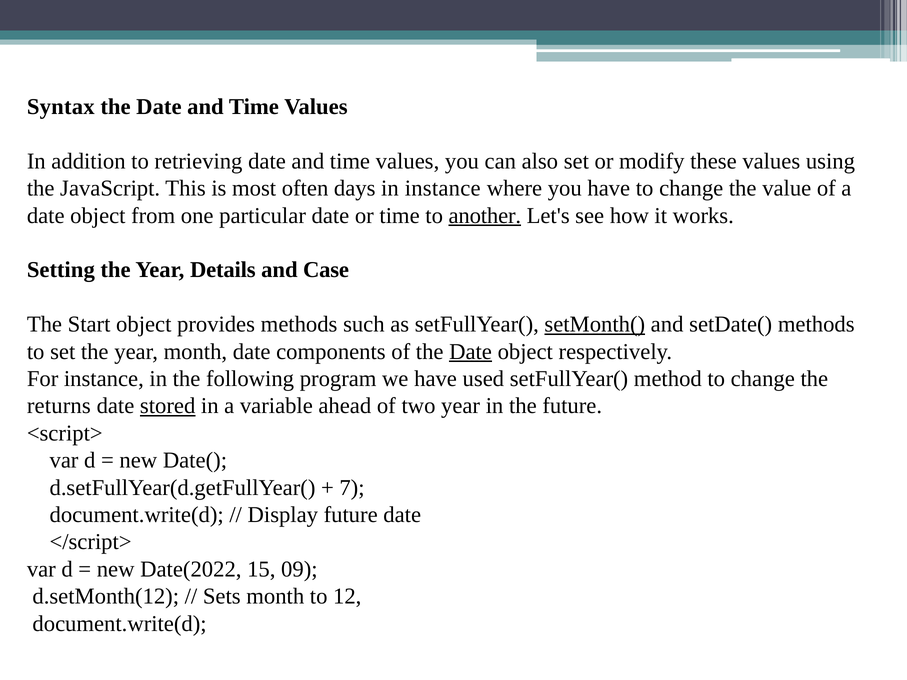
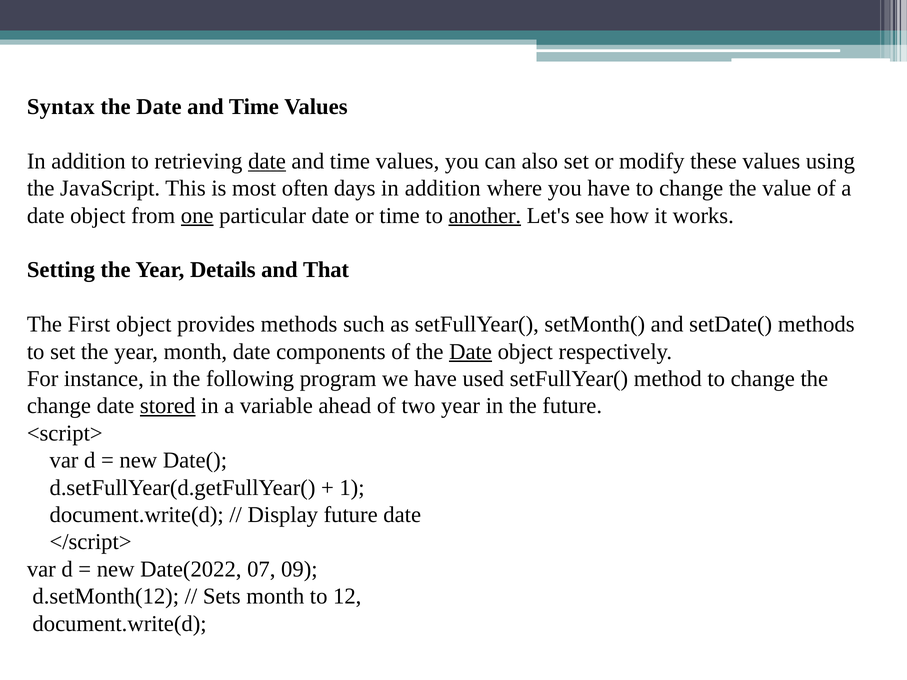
date underline: none -> present (267, 161)
instance: instance -> addition (443, 188)
one underline: none -> present (197, 216)
Case: Case -> That (326, 270)
Start: Start -> First (89, 325)
setMonth( underline: present -> none (595, 325)
returns: returns -> change (59, 406)
7: 7 -> 1 (352, 488)
15: 15 -> 07 (261, 569)
